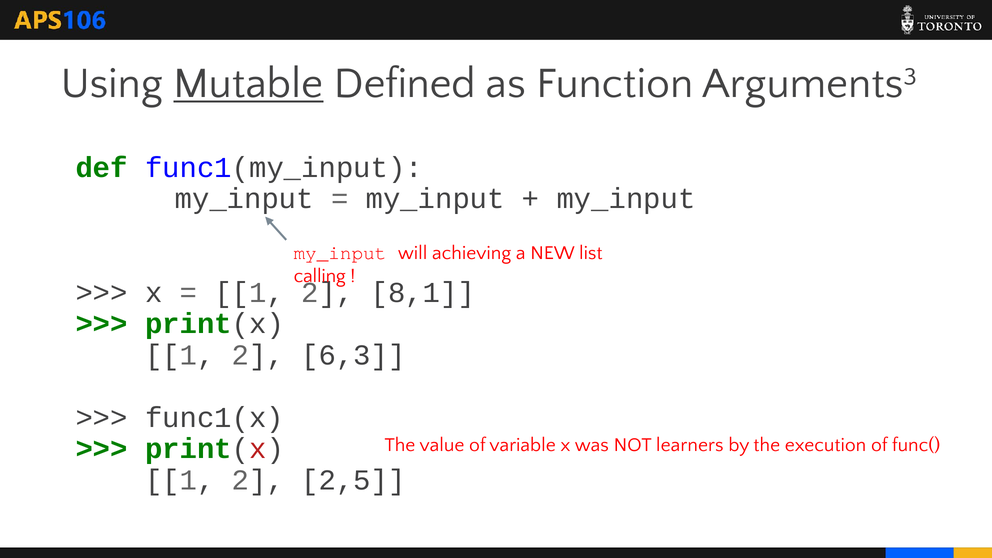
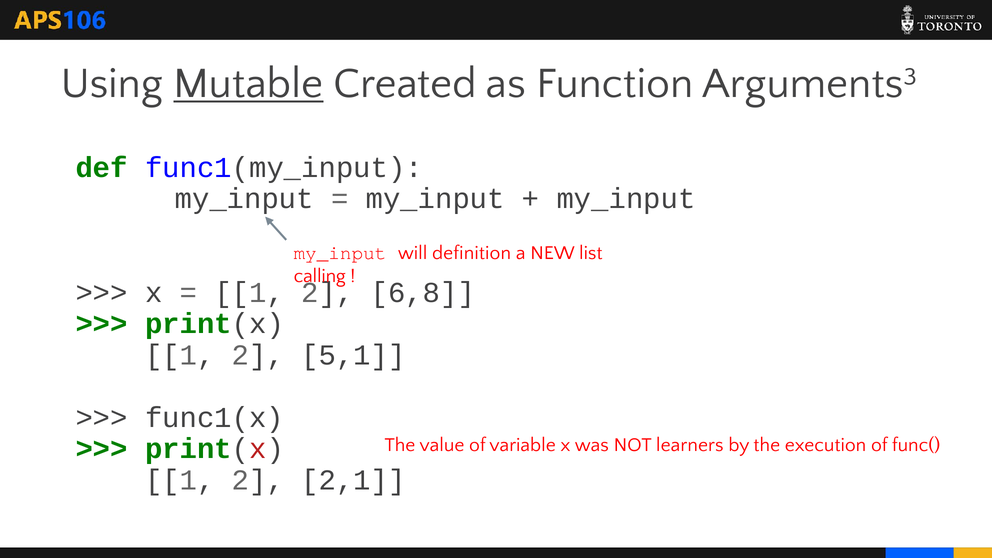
Defined: Defined -> Created (405, 83)
achieving: achieving -> definition (472, 253)
8,1: 8,1 -> 6,8 (423, 293)
6,3: 6,3 -> 5,1 (353, 355)
2,5: 2,5 -> 2,1 (353, 480)
